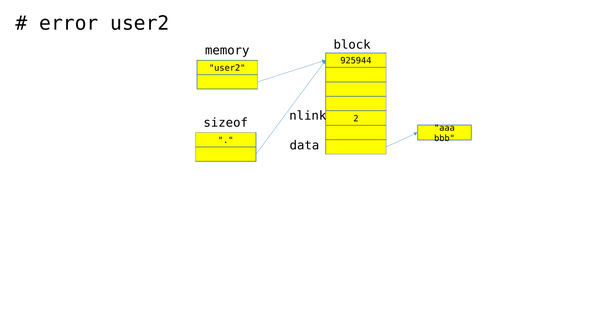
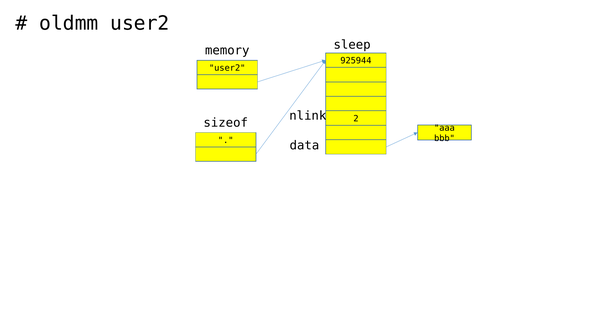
error: error -> oldmm (69, 23)
block: block -> sleep (352, 45)
